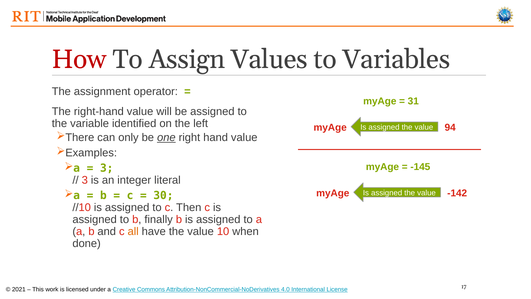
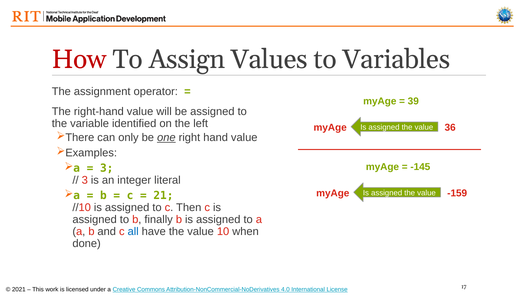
31: 31 -> 39 (413, 101)
94: 94 -> 36 (450, 127)
-142: -142 -> -159 (457, 193)
30: 30 -> 21 (163, 195)
all colour: orange -> blue (133, 231)
